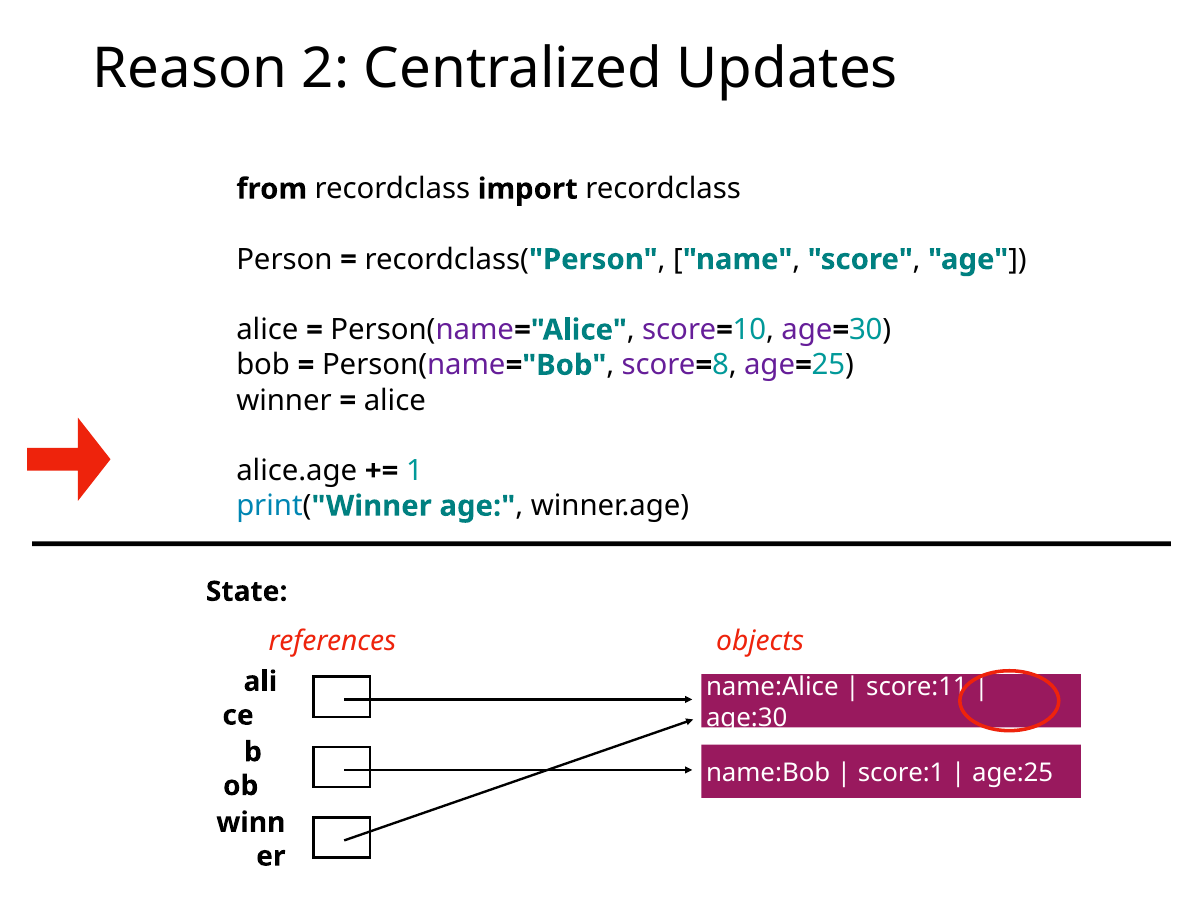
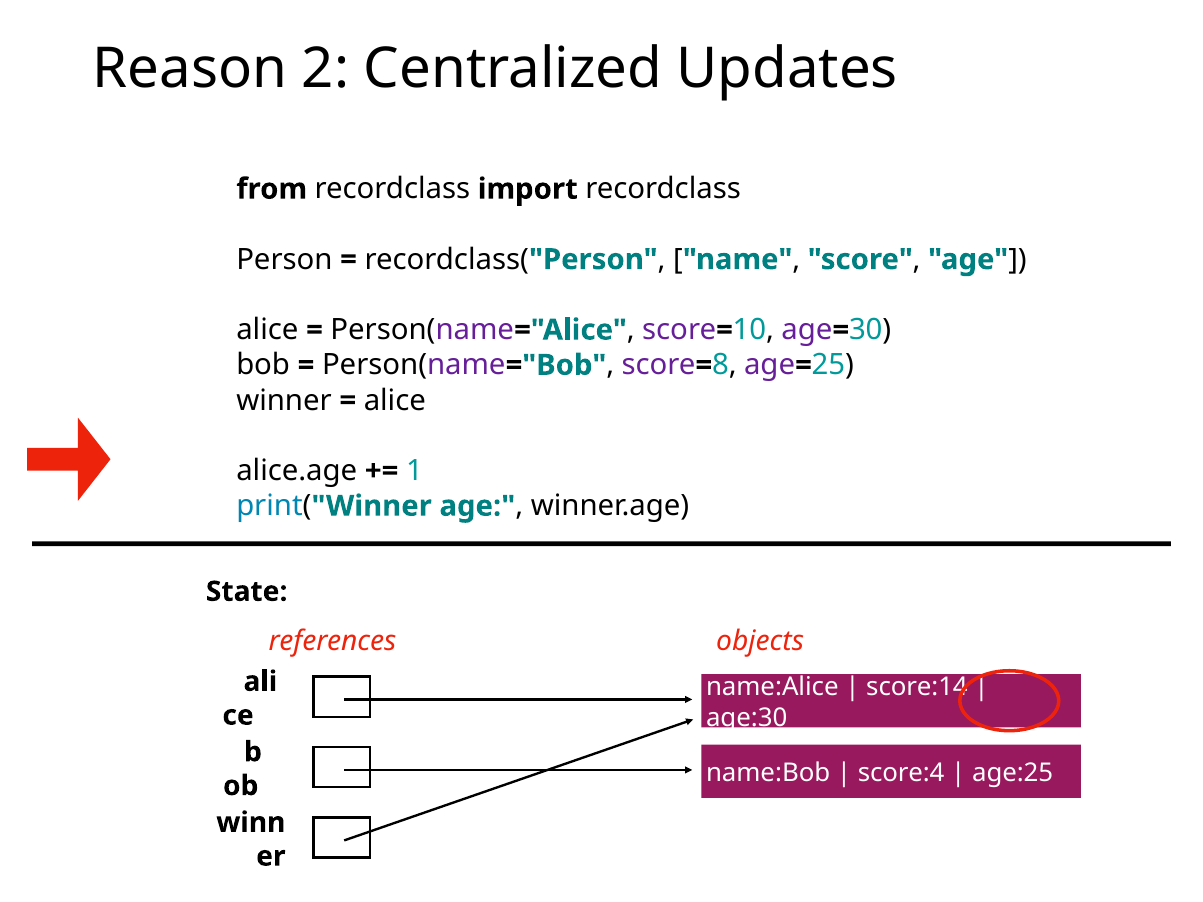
score:11: score:11 -> score:14 (917, 687)
score:1: score:1 -> score:4 (901, 773)
